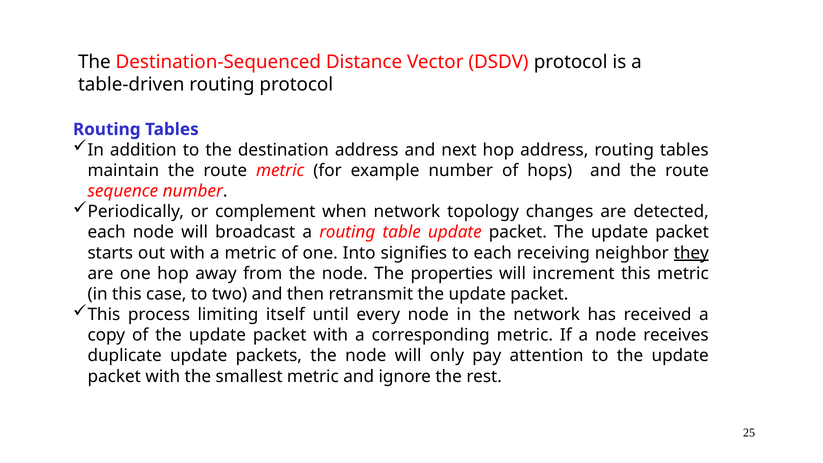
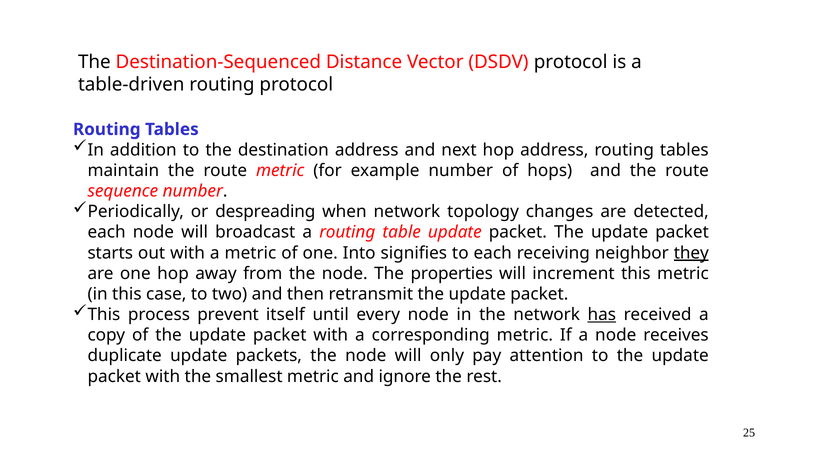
complement: complement -> despreading (265, 212)
limiting: limiting -> prevent (228, 315)
has underline: none -> present (602, 315)
